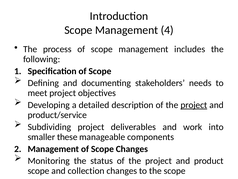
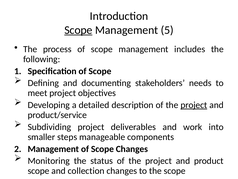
Scope underline: none -> present (78, 30)
4: 4 -> 5 (167, 30)
these: these -> steps (67, 137)
